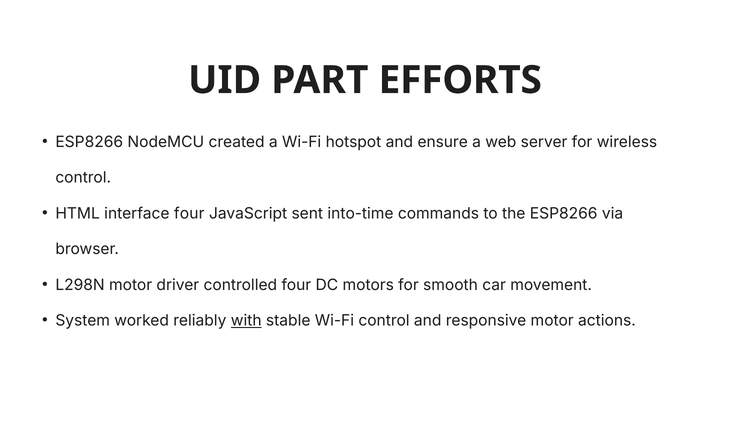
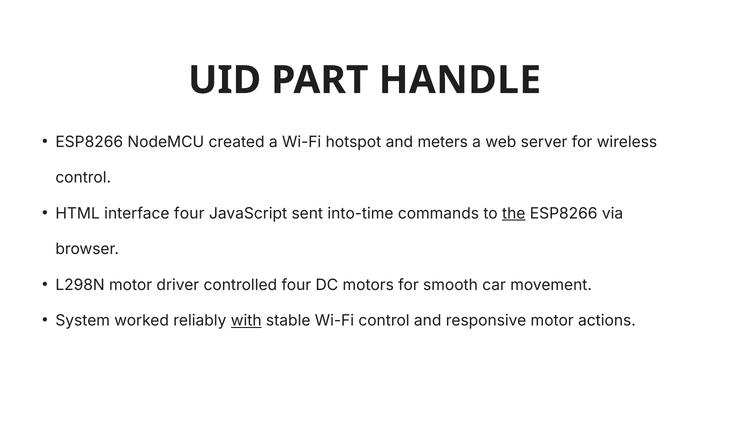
EFFORTS: EFFORTS -> HANDLE (460, 80)
ensure: ensure -> meters (443, 142)
the underline: none -> present (514, 213)
